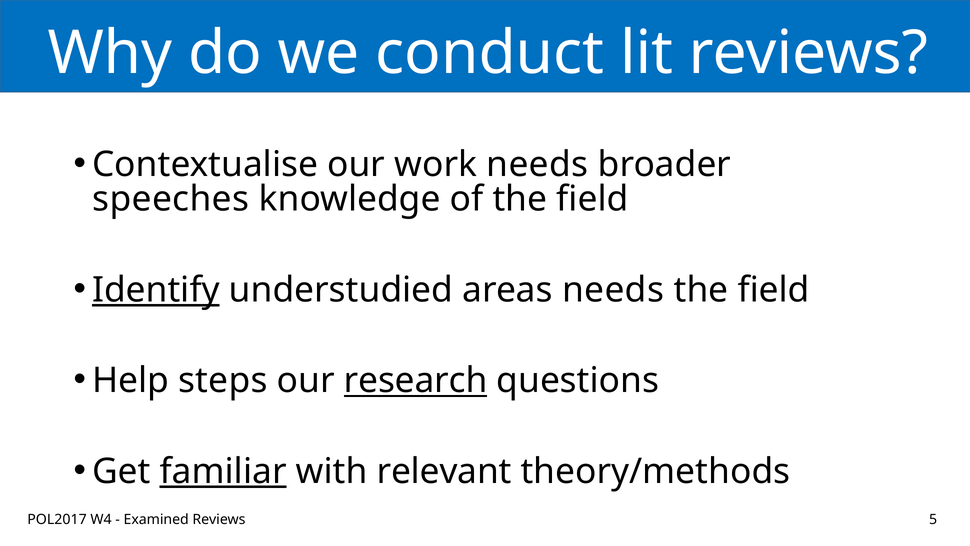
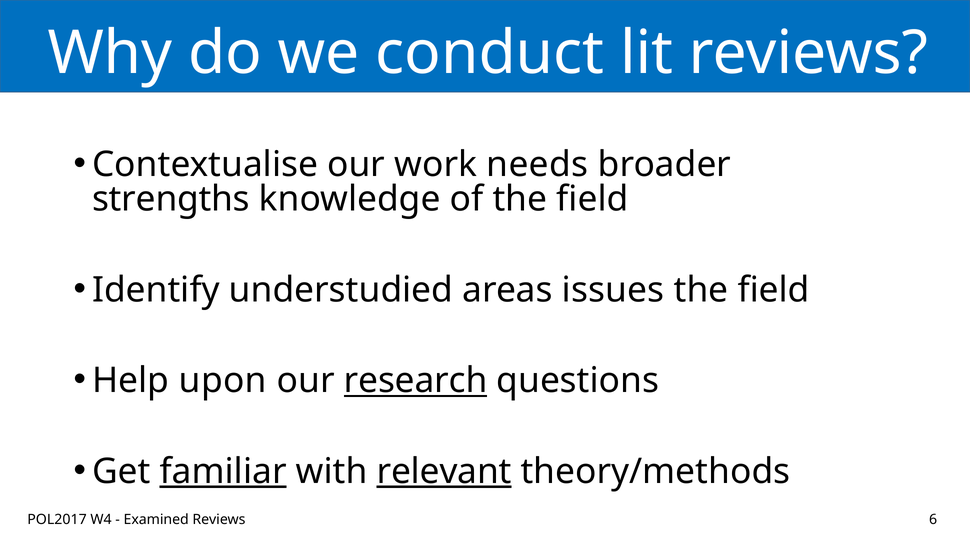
speeches: speeches -> strengths (171, 199)
Identify underline: present -> none (156, 290)
areas needs: needs -> issues (613, 290)
steps: steps -> upon (223, 380)
relevant underline: none -> present (444, 471)
5: 5 -> 6 (933, 519)
